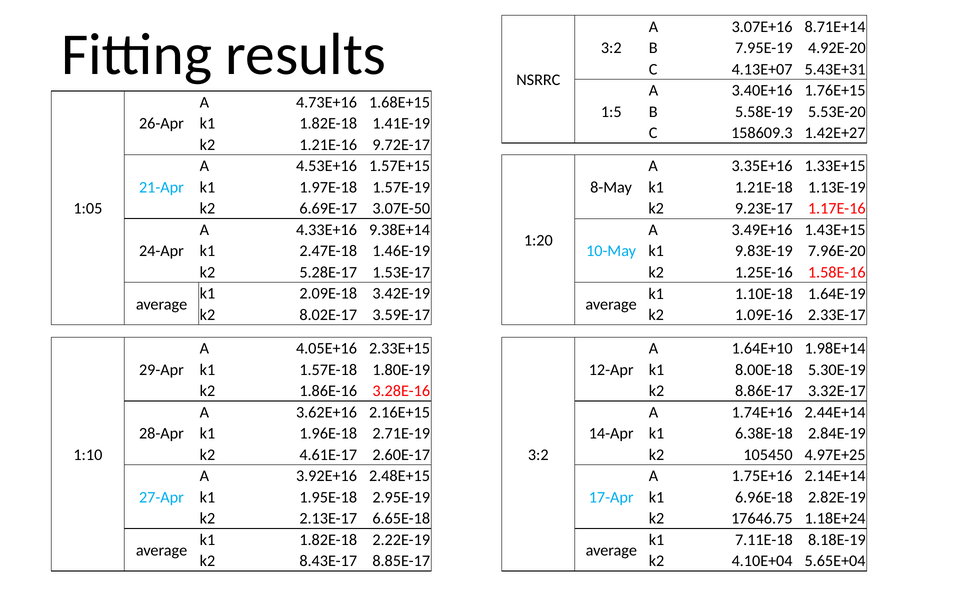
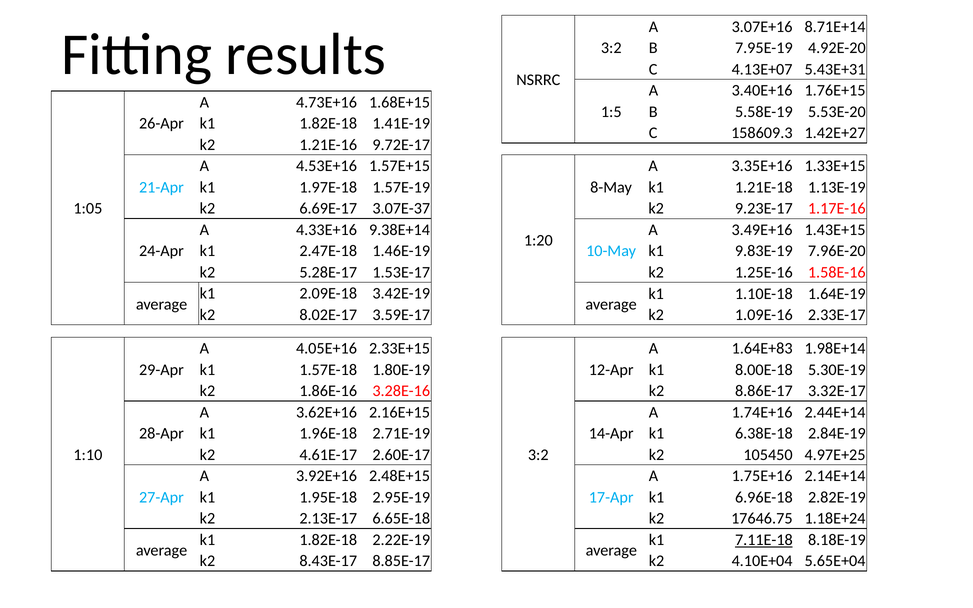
3.07E-50: 3.07E-50 -> 3.07E-37 (401, 209)
1.64E+10: 1.64E+10 -> 1.64E+83 (762, 349)
7.11E-18 underline: none -> present (764, 540)
